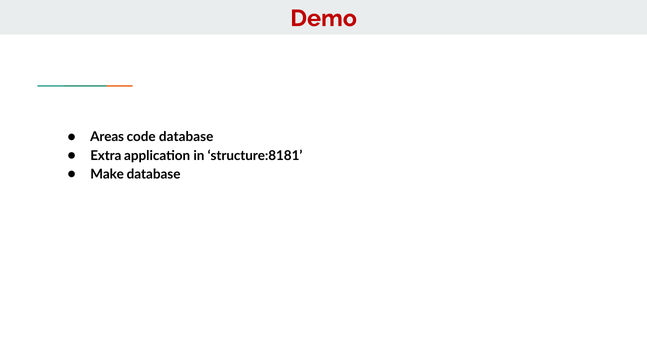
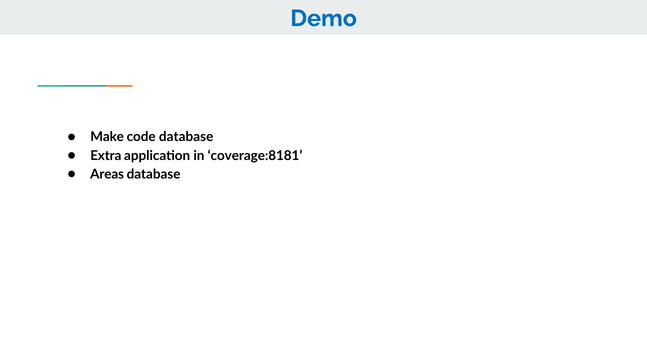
Demo colour: red -> blue (324, 18)
Areas: Areas -> Make (107, 137)
structure:8181: structure:8181 -> coverage:8181 (255, 156)
Make: Make -> Areas (107, 174)
